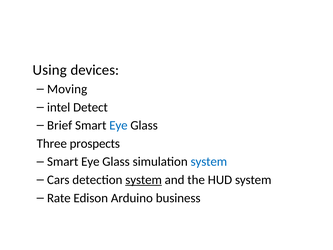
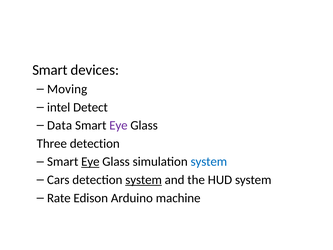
Using: Using -> Smart (50, 70)
Brief: Brief -> Data (60, 125)
Eye colour: blue -> purple (118, 125)
Three prospects: prospects -> detection (95, 143)
Eye underline: none -> present (90, 162)
business: business -> machine (178, 198)
